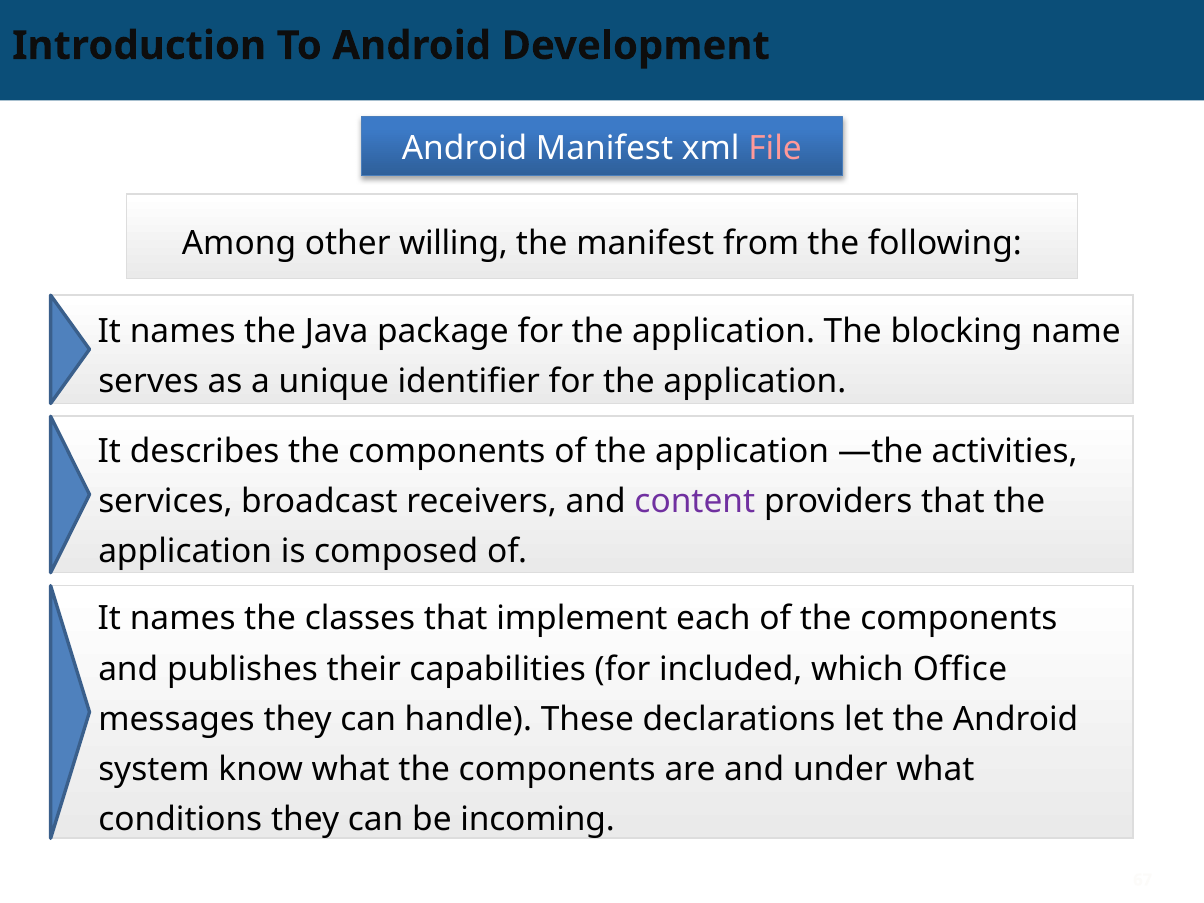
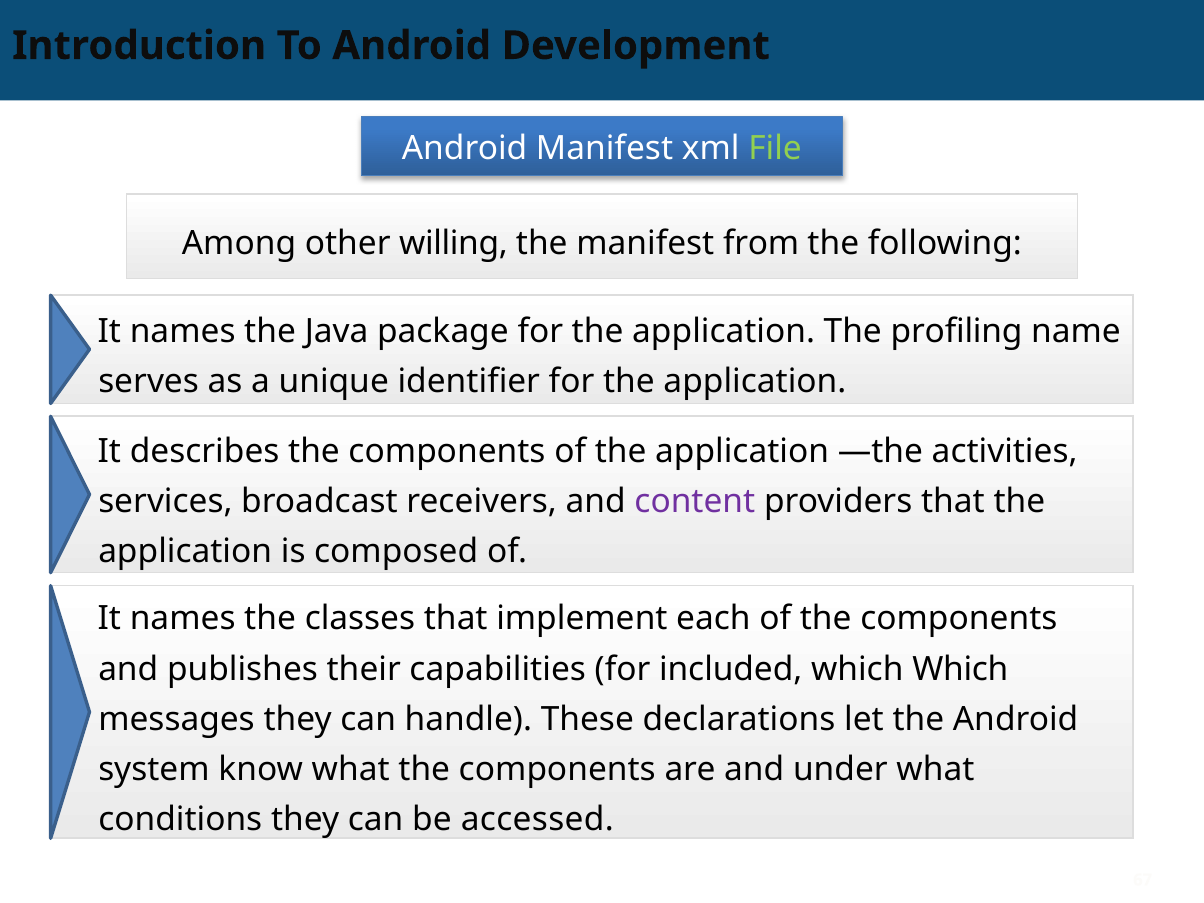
File colour: pink -> light green (775, 149)
blocking: blocking -> profiling (957, 332)
which Office: Office -> Which (960, 669)
incoming: incoming -> accessed (537, 819)
